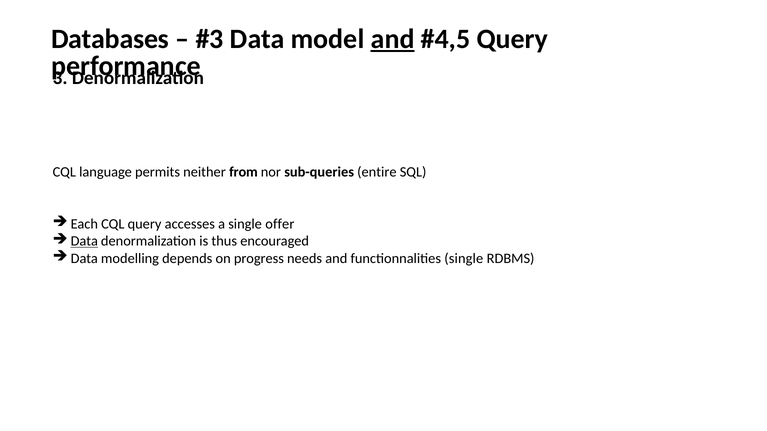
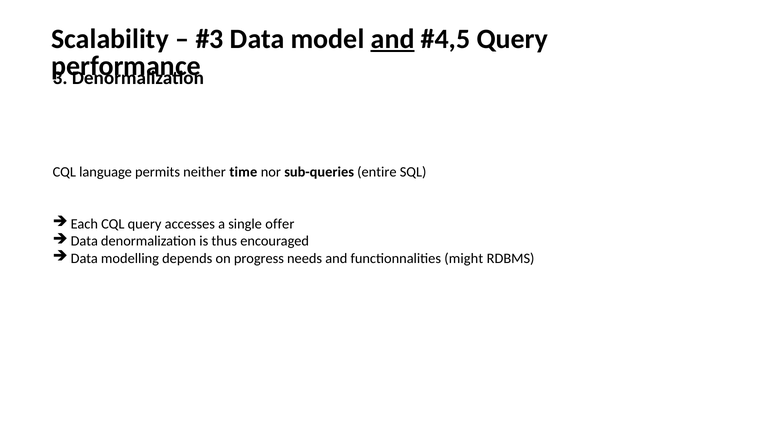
Databases: Databases -> Scalability (110, 39)
from: from -> time (243, 172)
Data underline: present -> none (84, 241)
functionnalities single: single -> might (464, 259)
